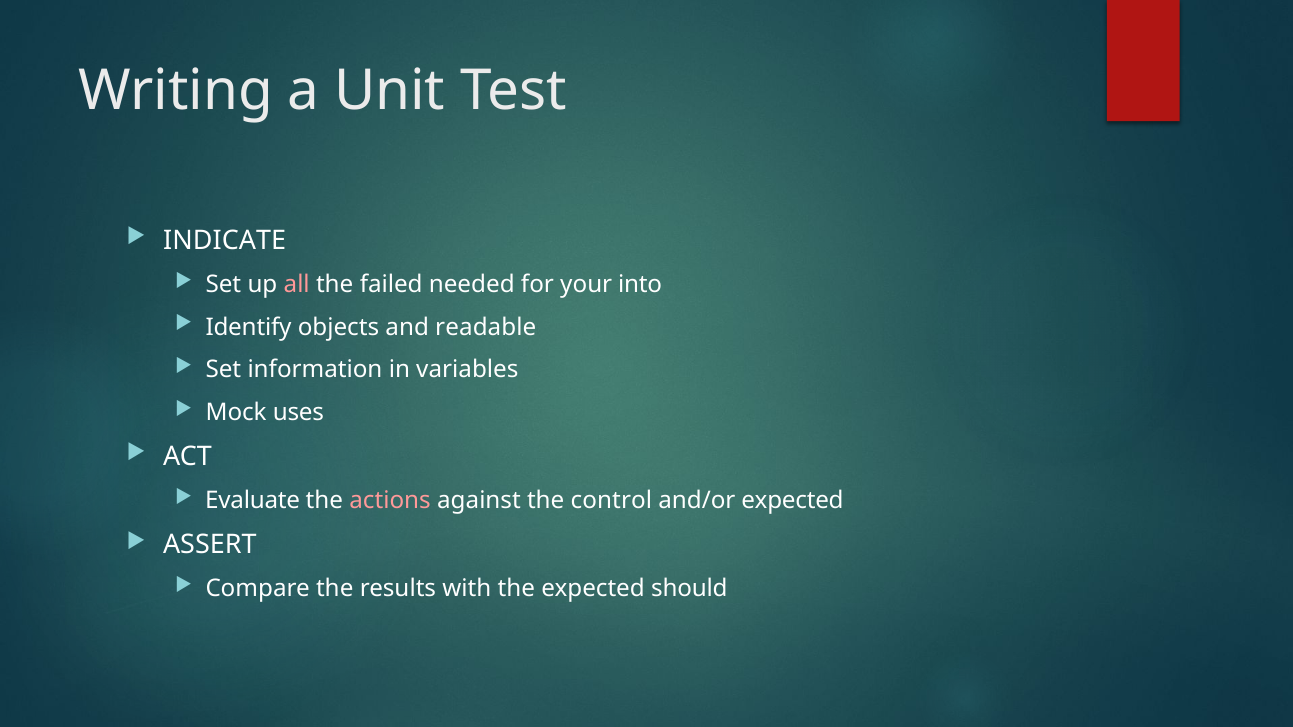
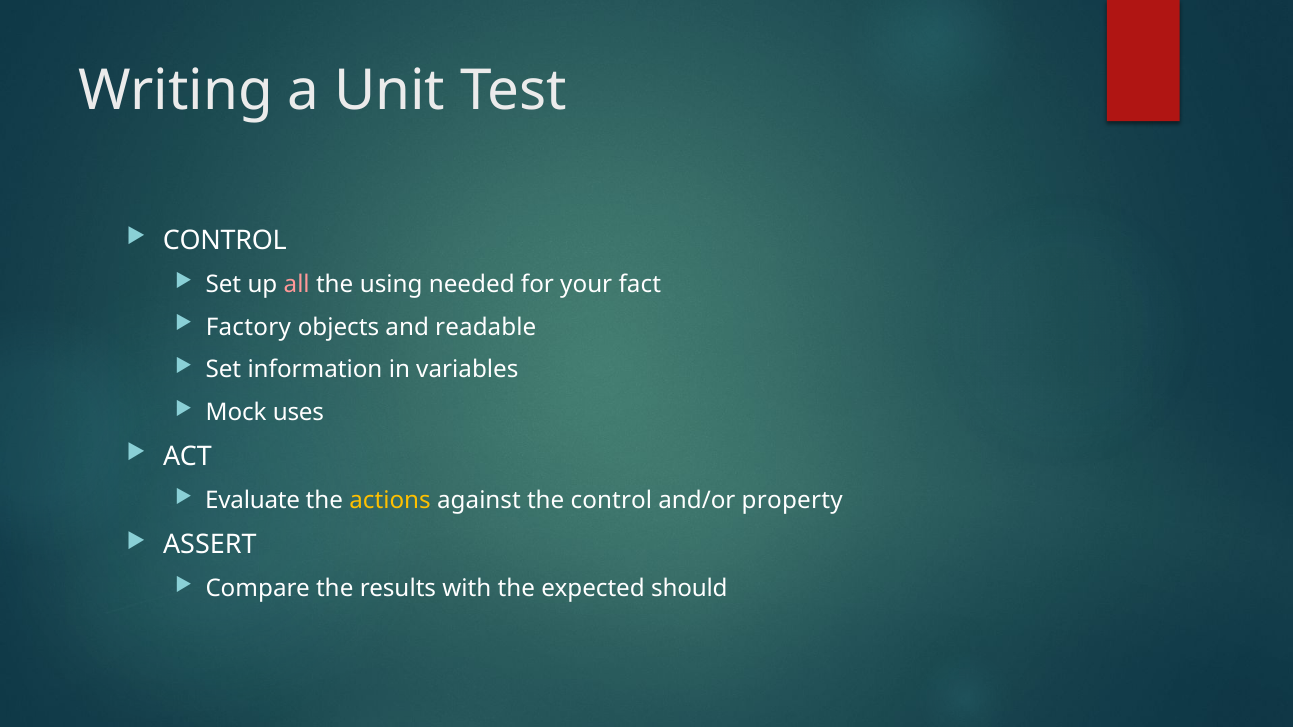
INDICATE: INDICATE -> CONTROL (225, 241)
failed: failed -> using (391, 285)
into: into -> fact (640, 285)
Identify: Identify -> Factory (248, 327)
actions colour: pink -> yellow (390, 501)
and/or expected: expected -> property (792, 501)
